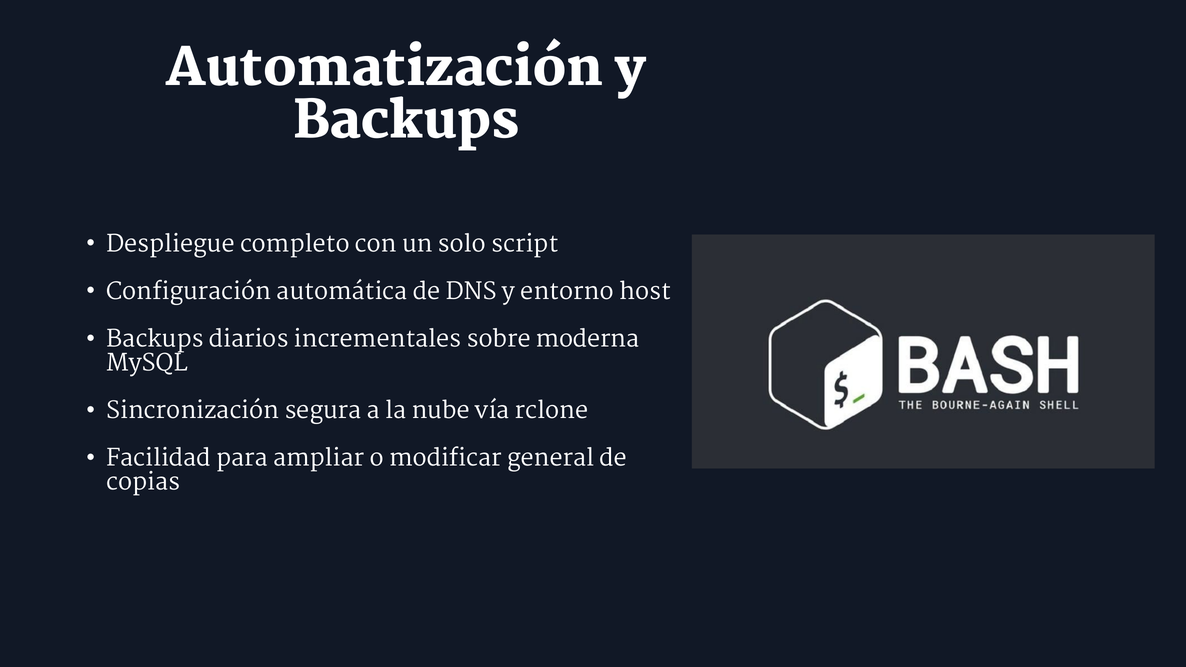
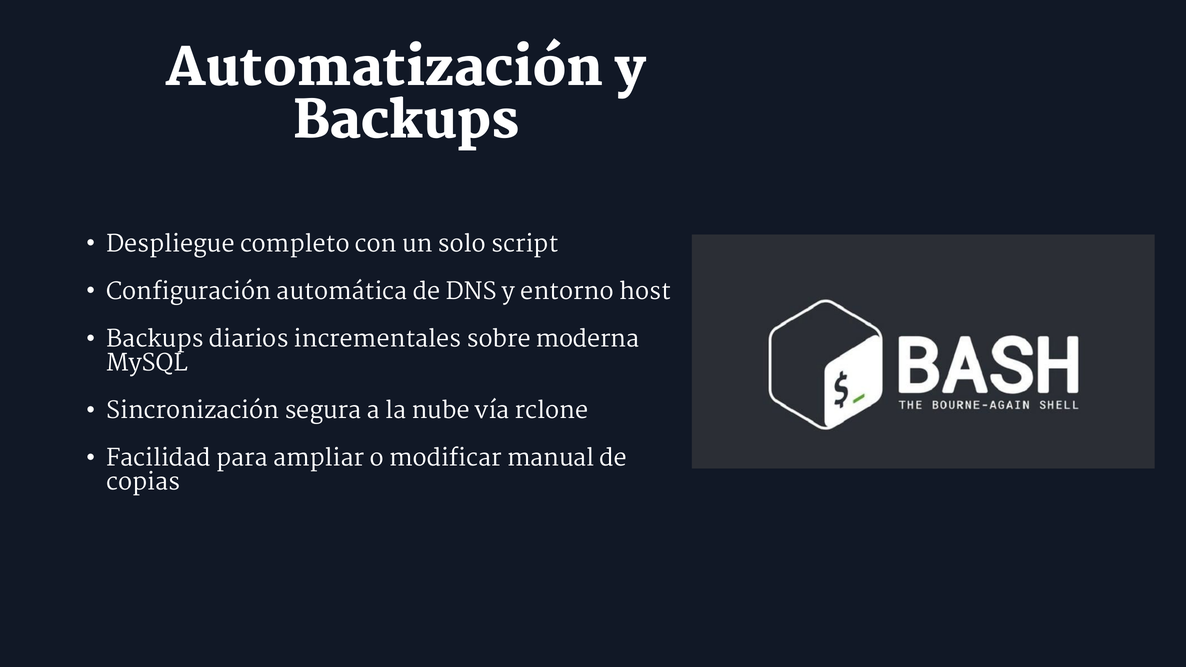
general: general -> manual (551, 458)
